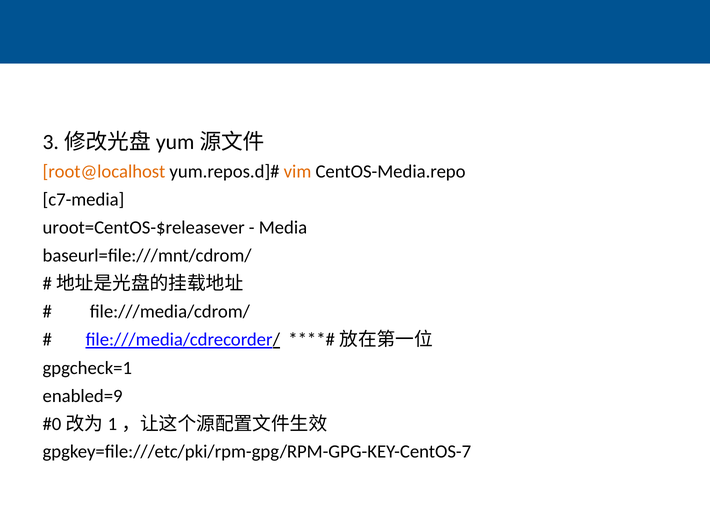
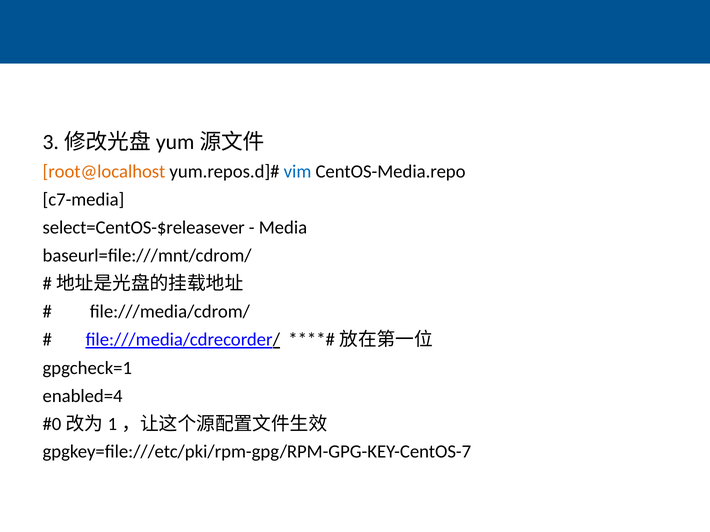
vim colour: orange -> blue (298, 172)
uroot=CentOS-$releasever: uroot=CentOS-$releasever -> select=CentOS-$releasever (144, 228)
enabled=9: enabled=9 -> enabled=4 (83, 396)
